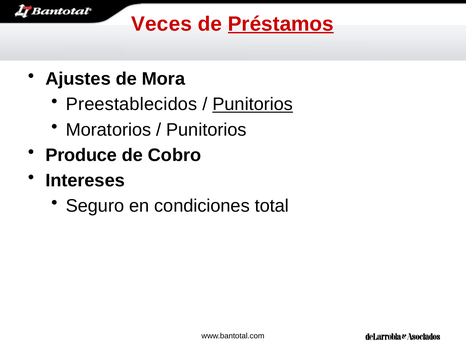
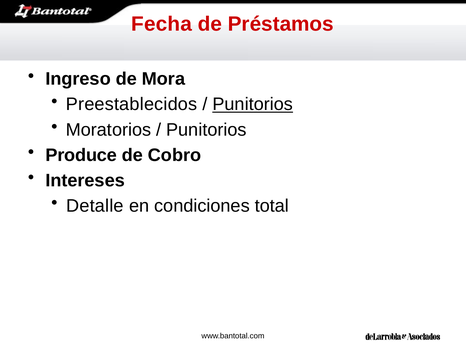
Veces: Veces -> Fecha (162, 24)
Préstamos underline: present -> none (281, 24)
Ajustes: Ajustes -> Ingreso (78, 79)
Seguro: Seguro -> Detalle (95, 206)
